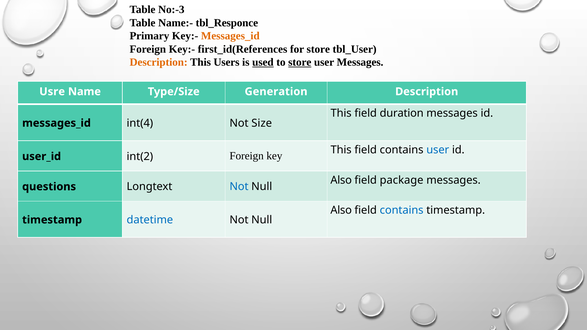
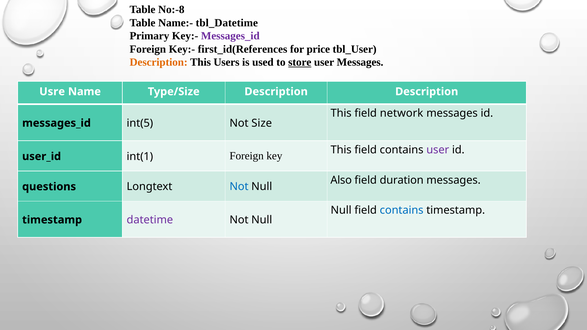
No:-3: No:-3 -> No:-8 (171, 10)
tbl_Responce: tbl_Responce -> tbl_Datetime (227, 23)
Messages_id colour: orange -> purple (230, 36)
for store: store -> price (318, 49)
used underline: present -> none (263, 62)
Type/Size Generation: Generation -> Description (276, 92)
duration: duration -> network (402, 113)
int(4: int(4 -> int(5 (140, 123)
int(2: int(2 -> int(1 (140, 157)
user colour: blue -> purple (438, 150)
package: package -> duration (402, 180)
Also: Also -> Null (341, 210)
datetime colour: blue -> purple (150, 220)
